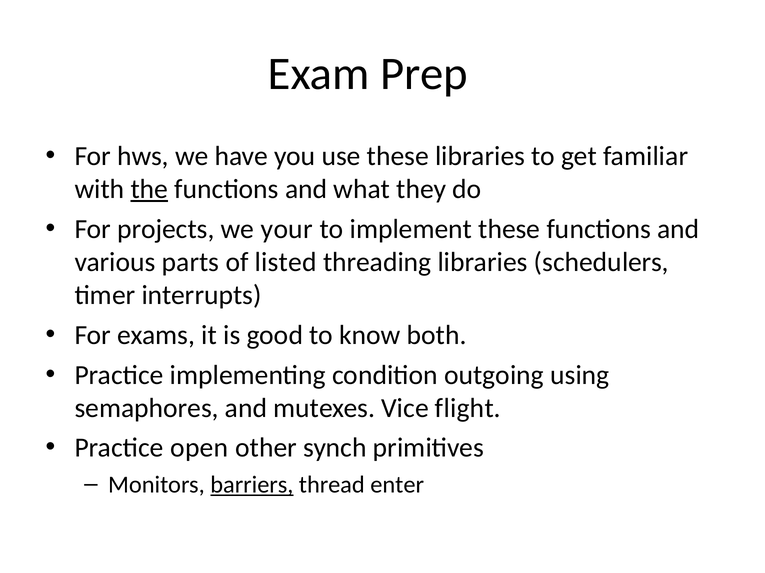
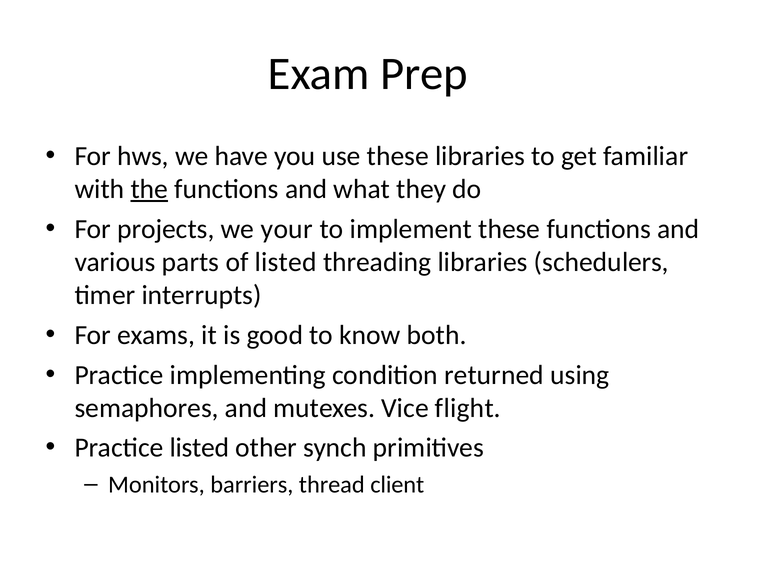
outgoing: outgoing -> returned (494, 375)
Practice open: open -> listed (200, 448)
barriers underline: present -> none (252, 485)
enter: enter -> client (397, 485)
